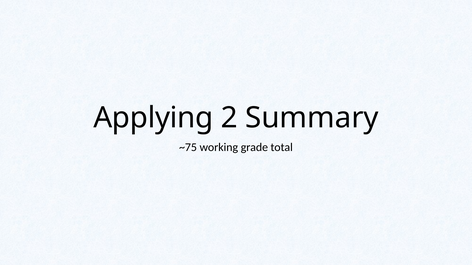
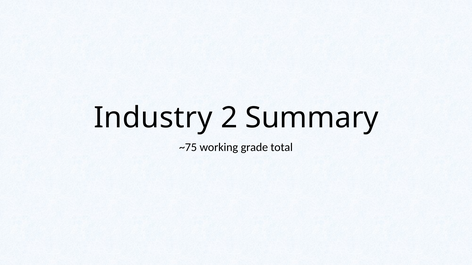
Applying: Applying -> Industry (153, 118)
